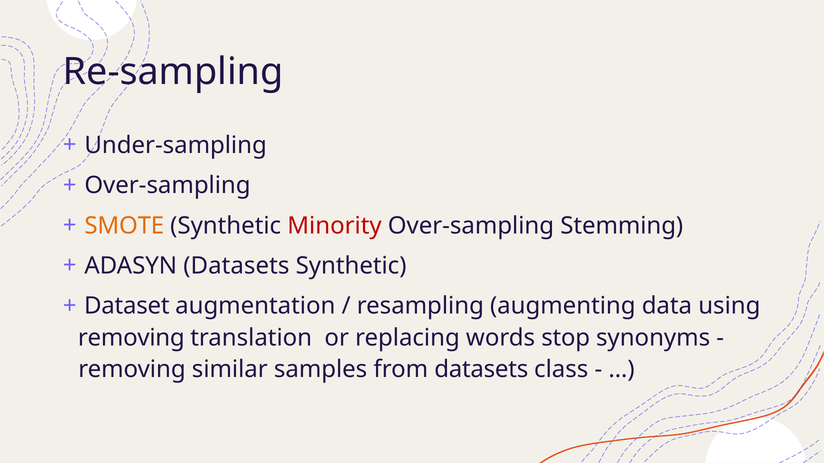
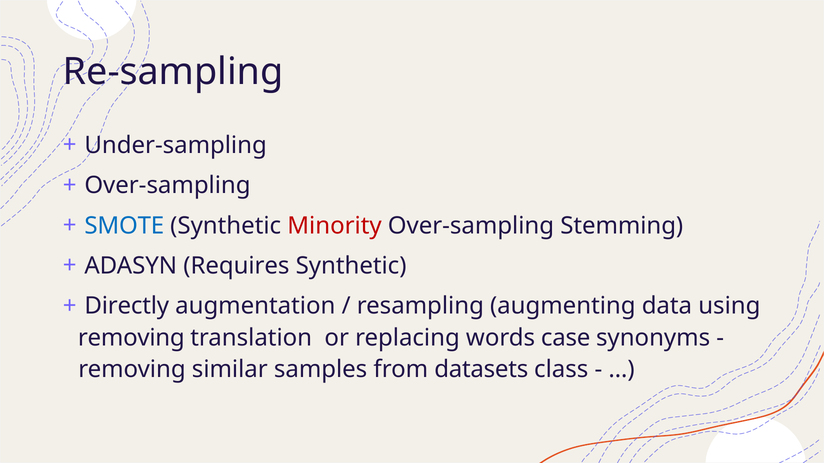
SMOTE colour: orange -> blue (124, 226)
ADASYN Datasets: Datasets -> Requires (236, 266)
Dataset: Dataset -> Directly (127, 306)
stop: stop -> case (566, 338)
